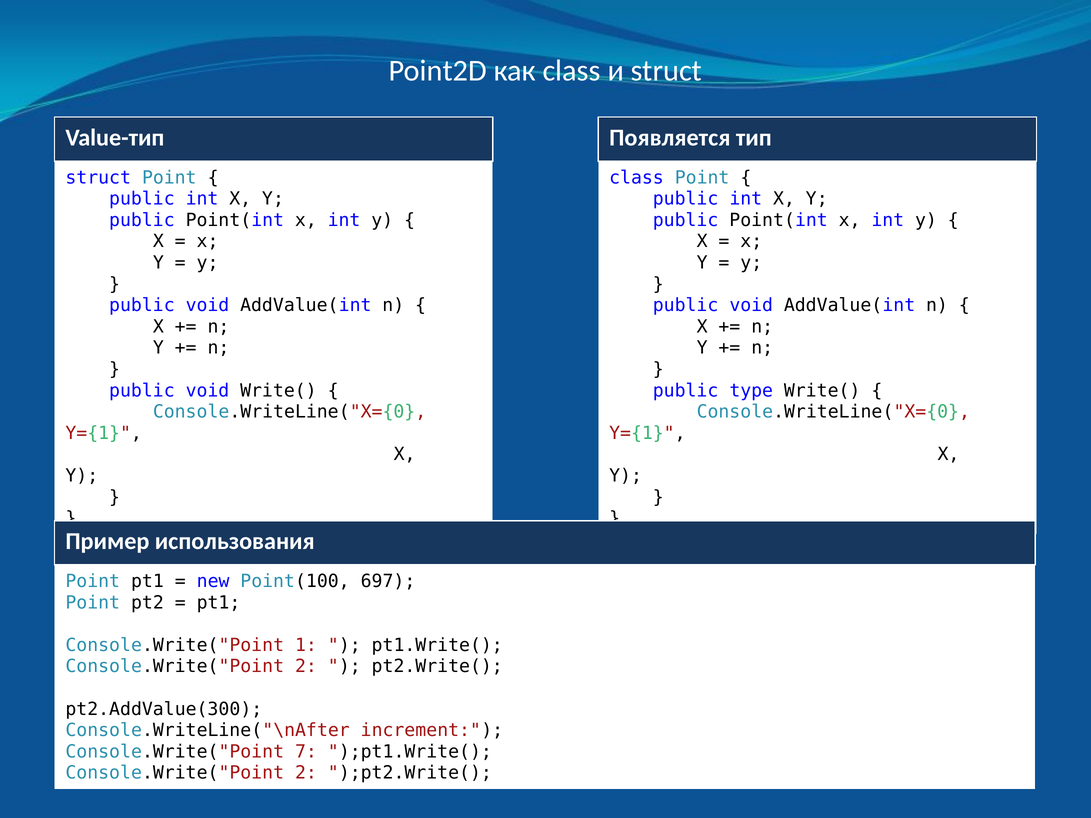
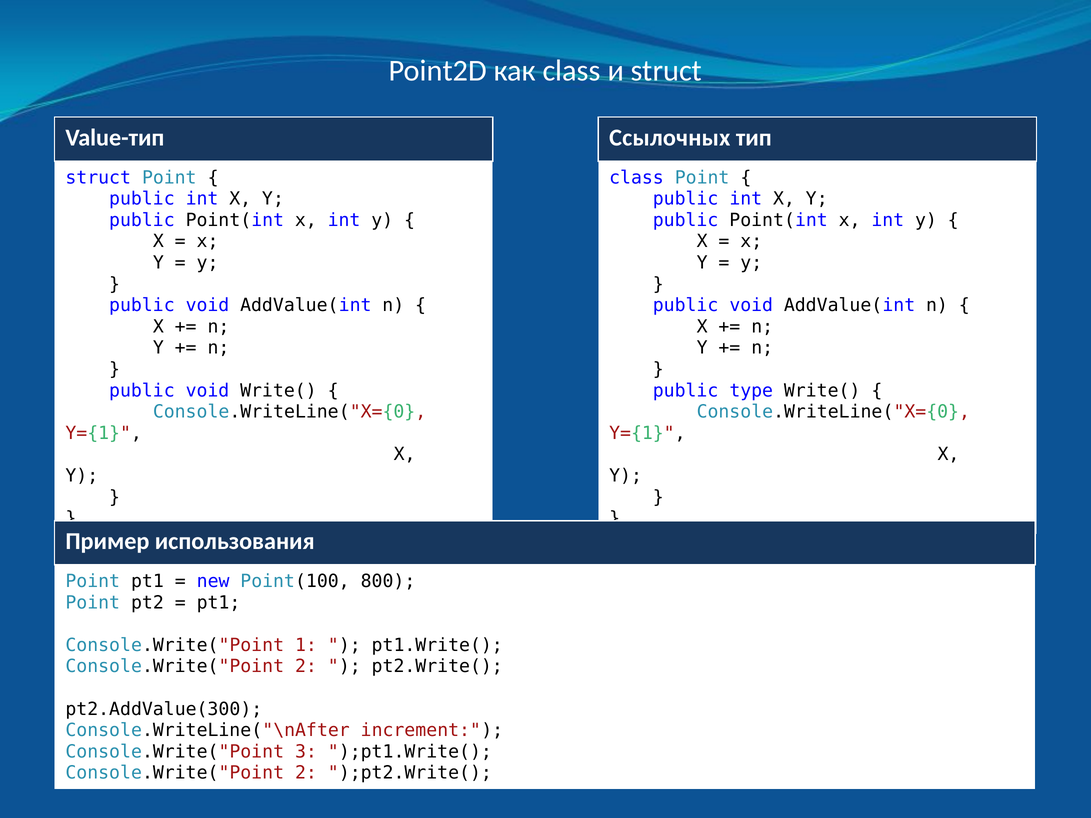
Появляется: Появляется -> Ссылочных (670, 138)
697: 697 -> 800 (388, 581)
7: 7 -> 3 (306, 752)
